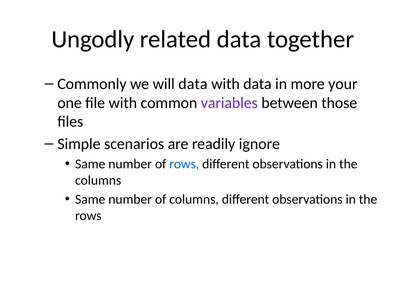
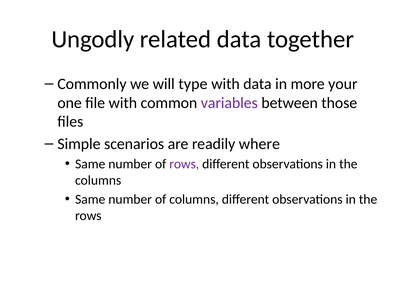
will data: data -> type (193, 84)
ignore: ignore -> where (259, 144)
rows colour: blue -> purple (184, 164)
